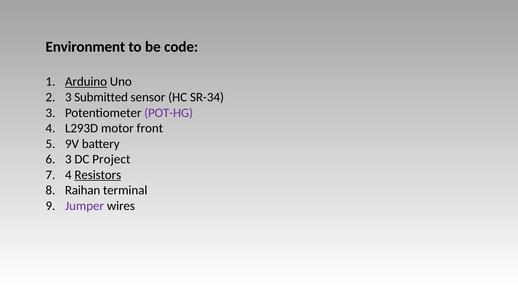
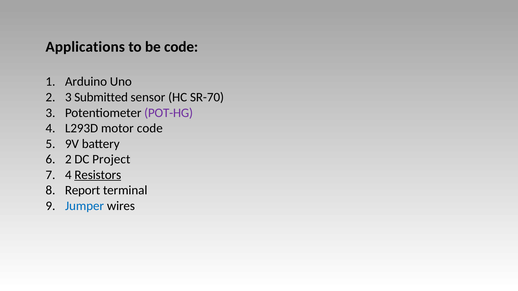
Environment: Environment -> Applications (85, 47)
Arduino underline: present -> none (86, 82)
SR-34: SR-34 -> SR-70 (207, 97)
motor front: front -> code (150, 128)
3: 3 -> 2 (68, 160)
Raihan: Raihan -> Report (83, 191)
Jumper colour: purple -> blue (85, 206)
